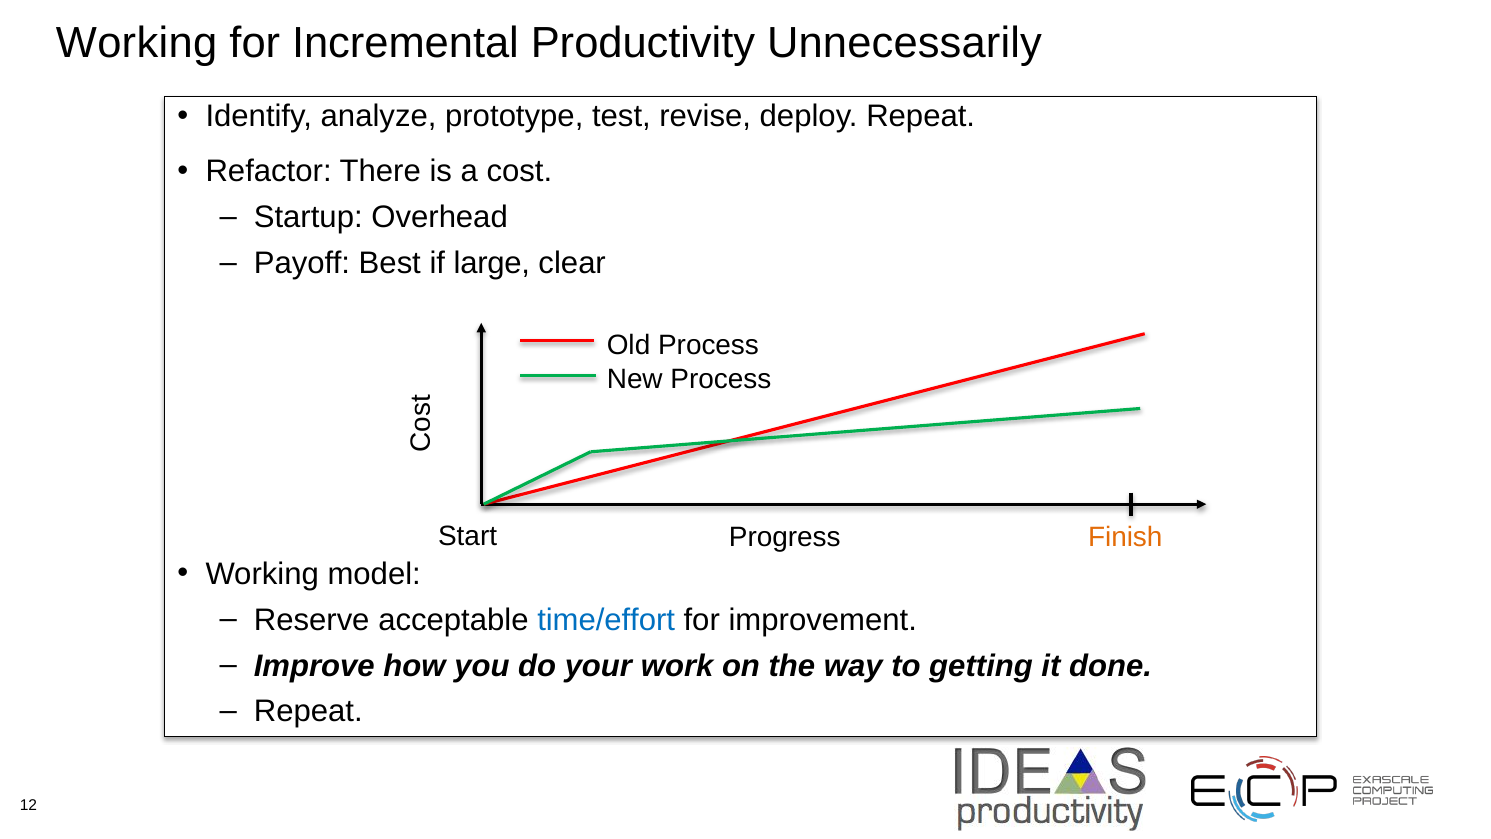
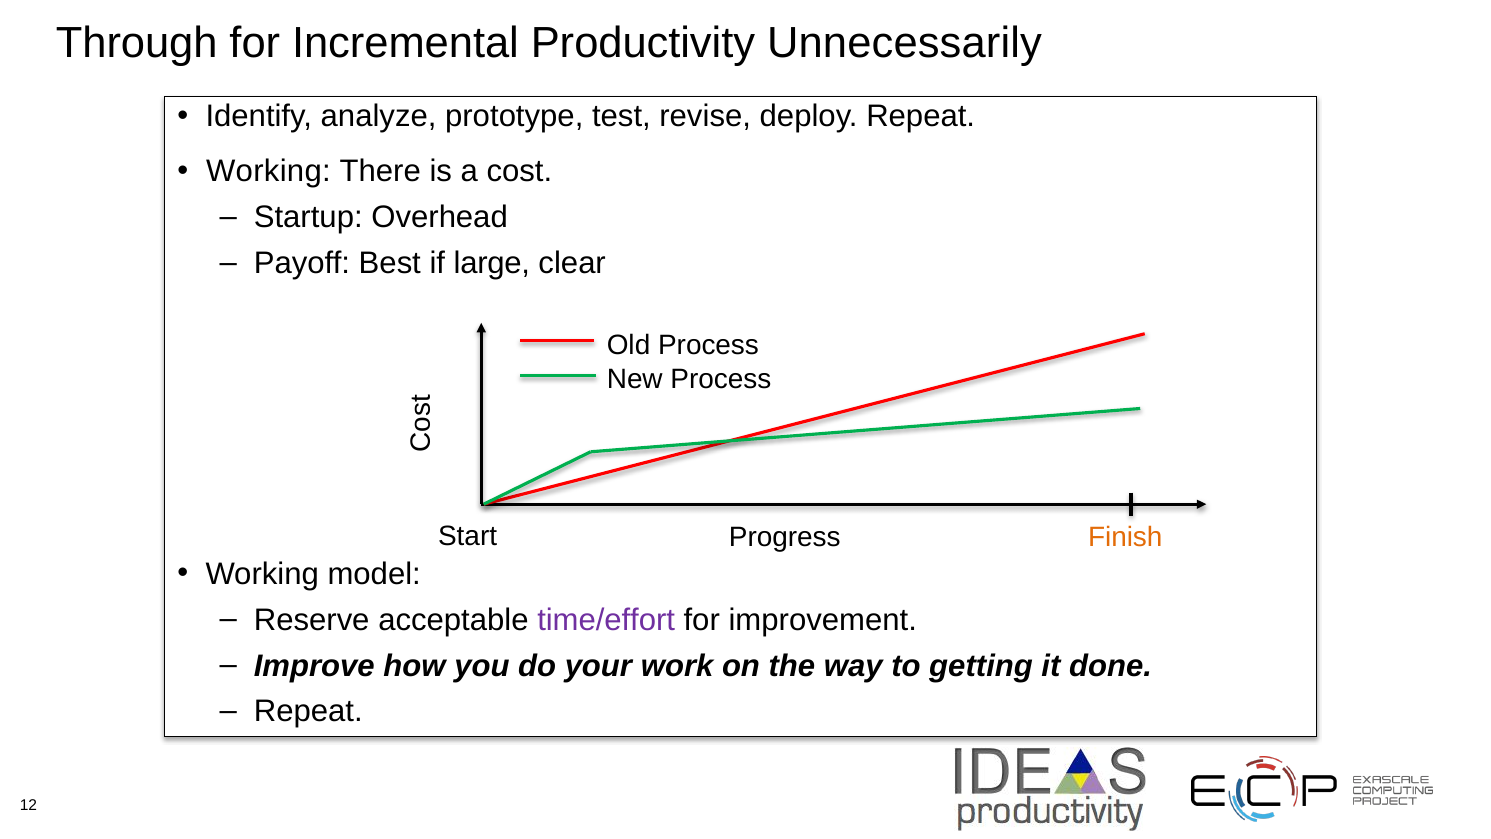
Working: Working -> Through (137, 43)
Refactor: Refactor -> Working (268, 172)
time/effort colour: blue -> purple (606, 620)
